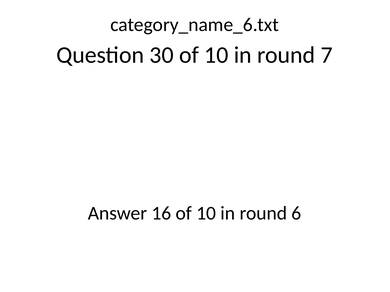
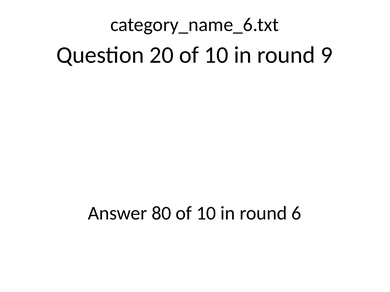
30: 30 -> 20 (162, 55)
7: 7 -> 9 (327, 55)
16: 16 -> 80 (161, 214)
